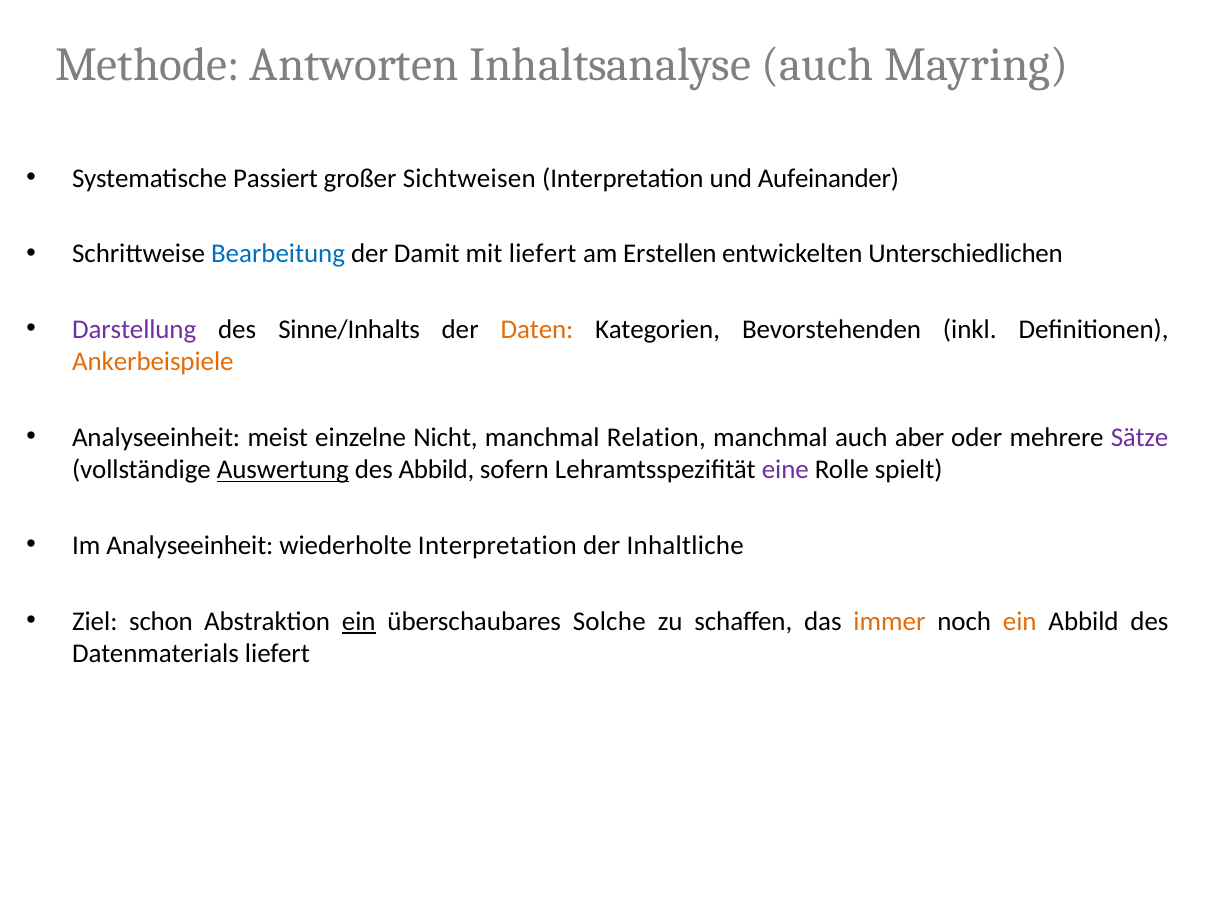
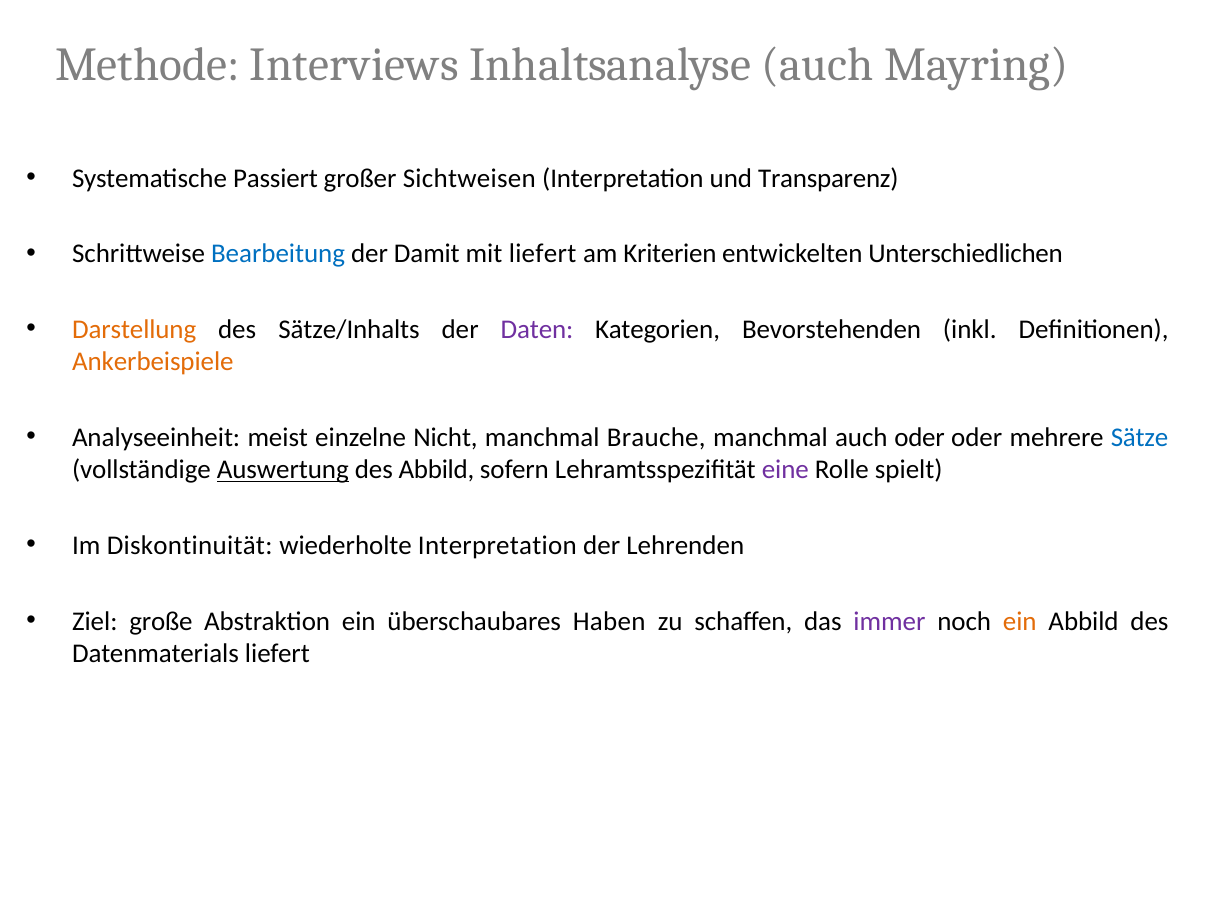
Antworten: Antworten -> Interviews (354, 65)
Aufeinander: Aufeinander -> Transparenz (828, 178)
Erstellen: Erstellen -> Kriterien (670, 254)
Darstellung colour: purple -> orange (134, 330)
Sinne/Inhalts: Sinne/Inhalts -> Sätze/Inhalts (349, 330)
Daten colour: orange -> purple (537, 330)
Relation: Relation -> Brauche (656, 438)
auch aber: aber -> oder (920, 438)
Sätze colour: purple -> blue (1140, 438)
Im Analyseeinheit: Analyseeinheit -> Diskontinuität (190, 546)
Inhaltliche: Inhaltliche -> Lehrenden (685, 546)
schon: schon -> große (161, 621)
ein underline: present -> none (359, 621)
Solche: Solche -> Haben (609, 621)
immer colour: orange -> purple (889, 621)
